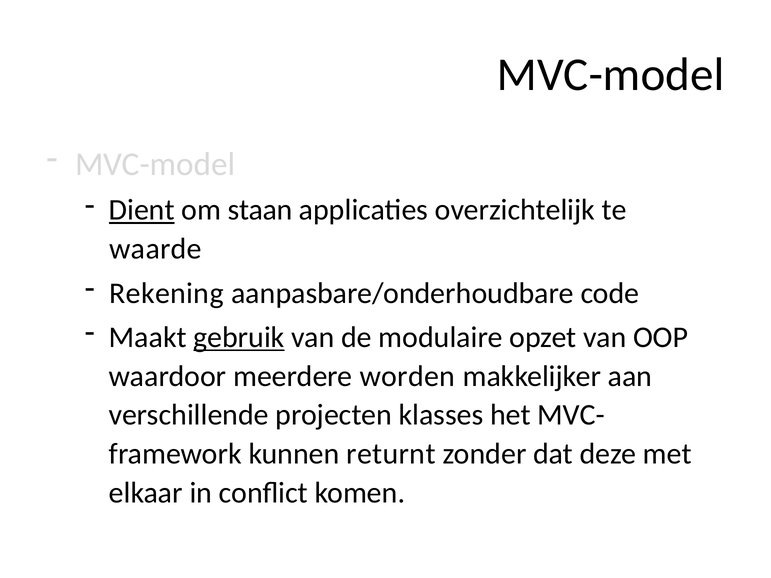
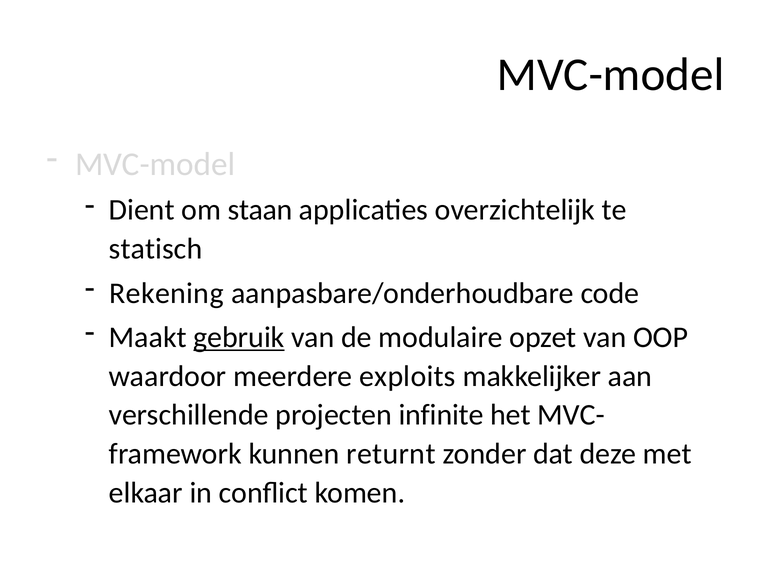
Dient underline: present -> none (142, 210)
waarde: waarde -> statisch (156, 249)
worden: worden -> exploits (407, 376)
klasses: klasses -> infinite (441, 415)
